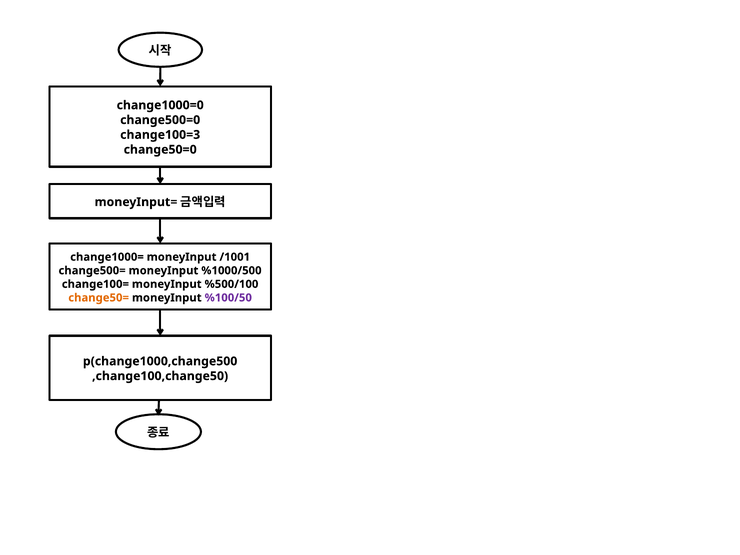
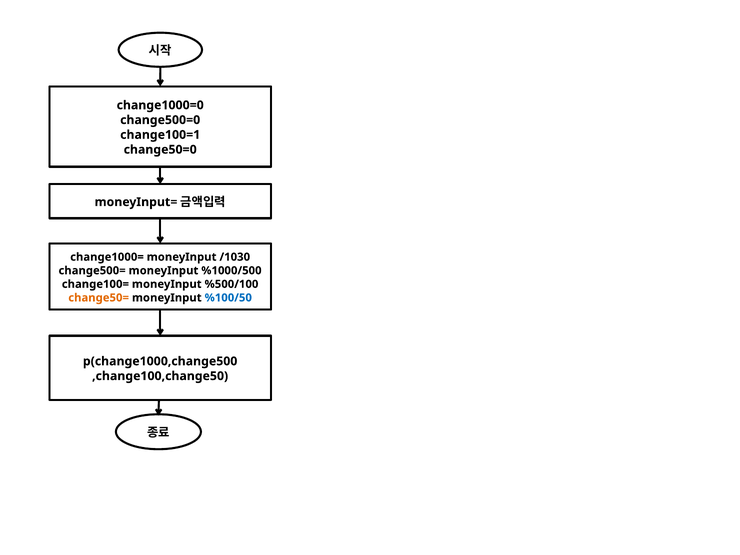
change100=3: change100=3 -> change100=1 (160, 135)
/1001: /1001 -> /1030 (235, 257)
%100/50 colour: purple -> blue (228, 298)
